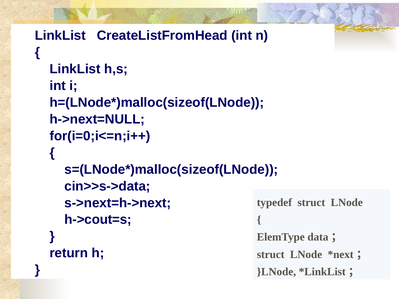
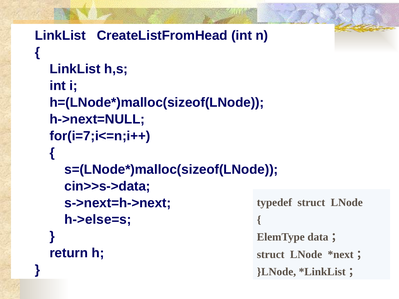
for(i=0;i<=n;i++: for(i=0;i<=n;i++ -> for(i=7;i<=n;i++ (100, 136)
h->cout=s: h->cout=s -> h->else=s (98, 220)
